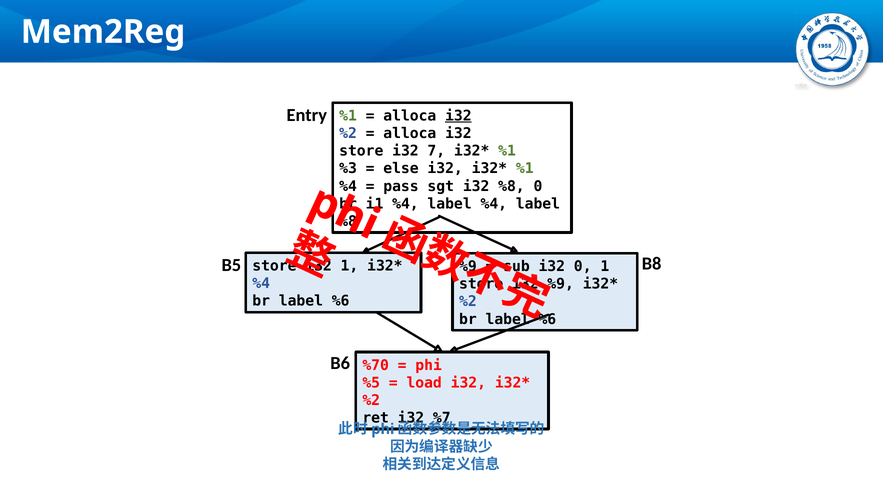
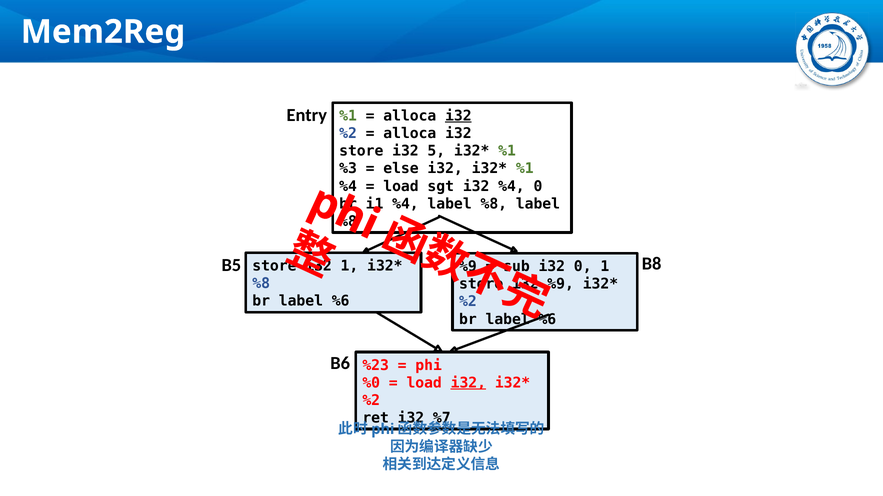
7: 7 -> 5 (436, 151)
pass: pass -> load (401, 186)
i32 %8: %8 -> %4 (511, 186)
%4 label %4: %4 -> %8 (494, 204)
%4: %4 -> %8 (261, 284)
%70: %70 -> %23 (376, 366)
%5: %5 -> %0 (371, 383)
i32 underline: none -> present (468, 383)
